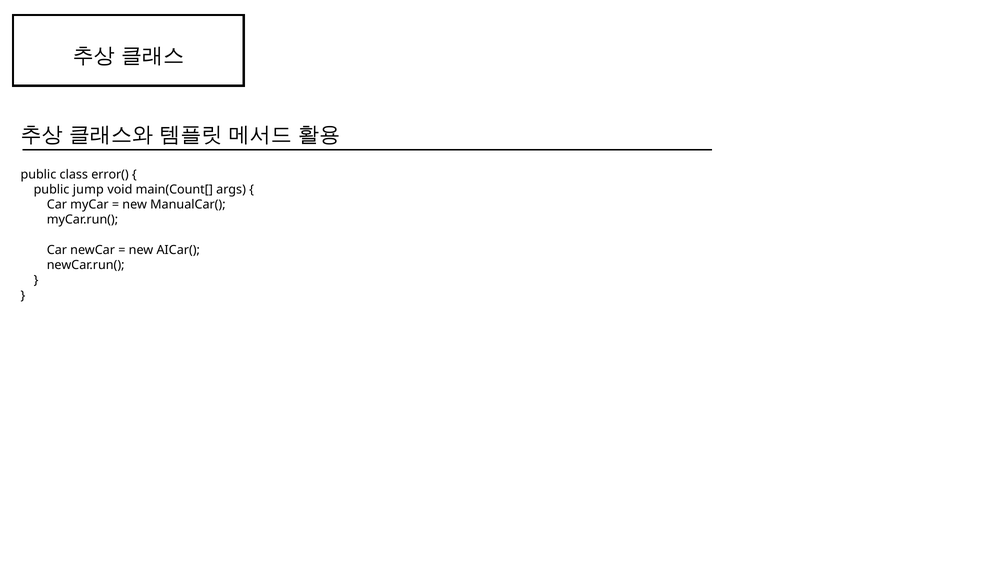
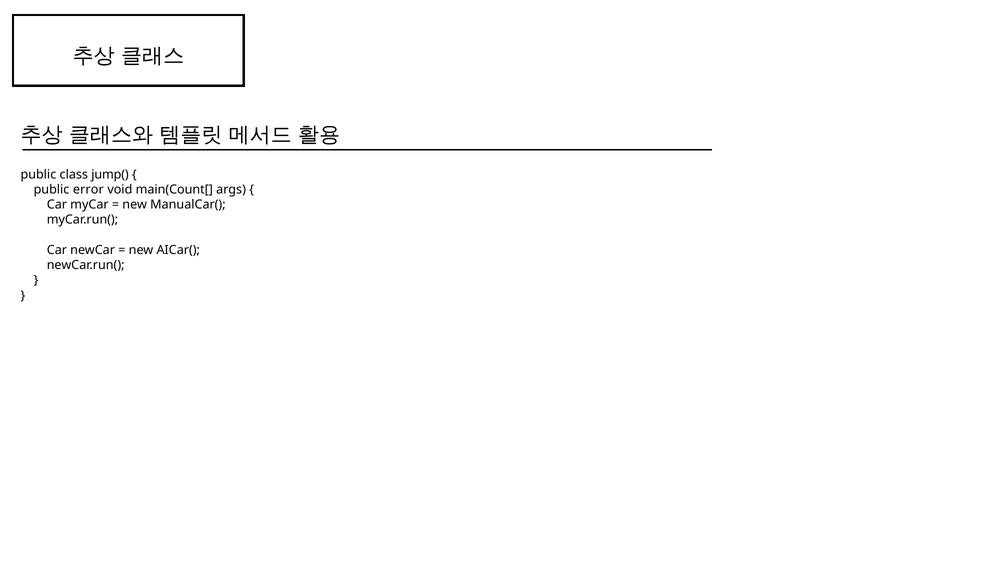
error(: error( -> jump( (110, 174)
jump: jump -> error (88, 190)
